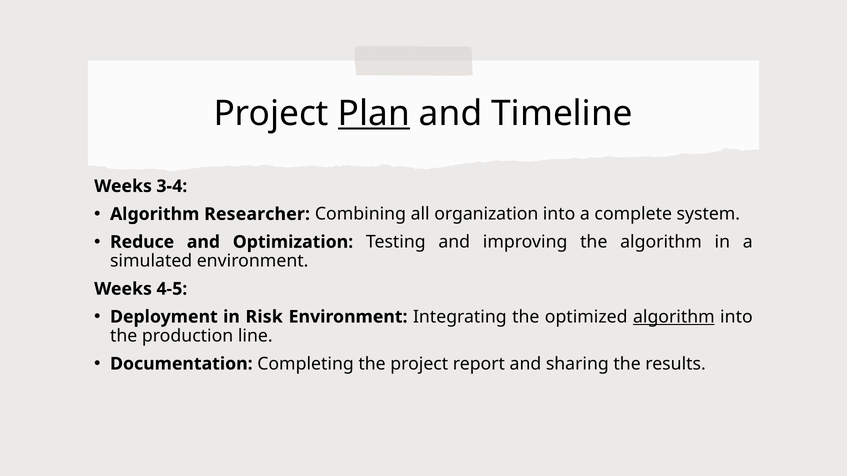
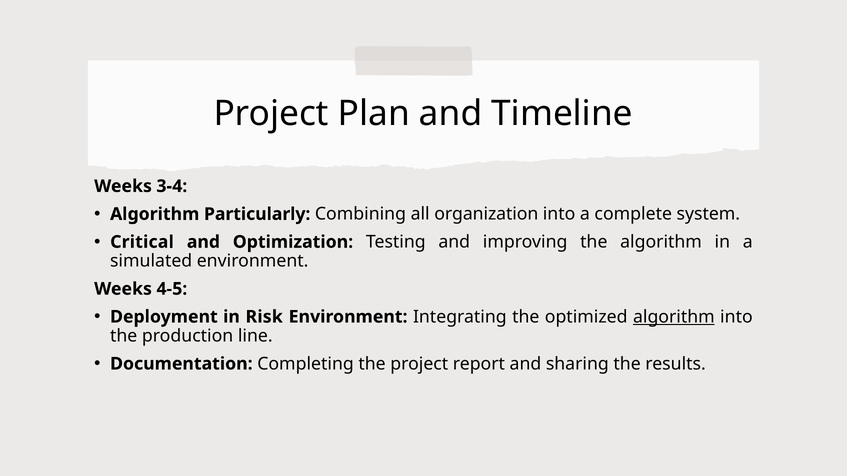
Plan underline: present -> none (374, 114)
Researcher: Researcher -> Particularly (257, 214)
Reduce: Reduce -> Critical (142, 242)
